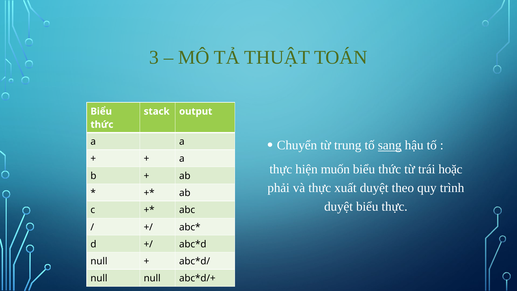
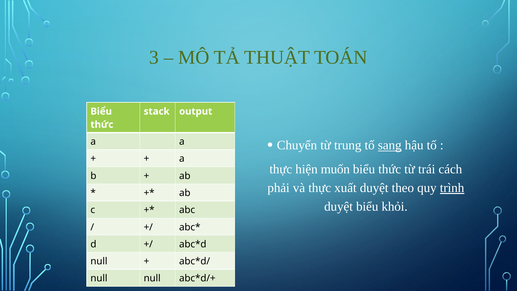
hoặc: hoặc -> cách (450, 169)
trình underline: none -> present (452, 188)
biểu thực: thực -> khỏi (395, 206)
